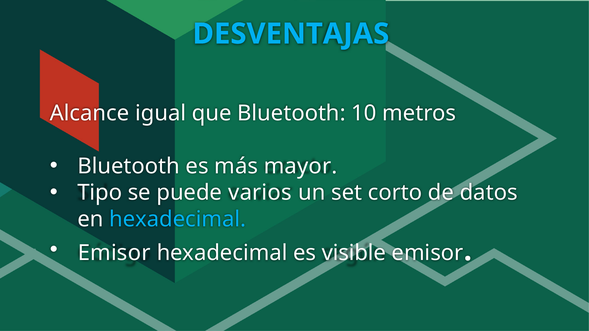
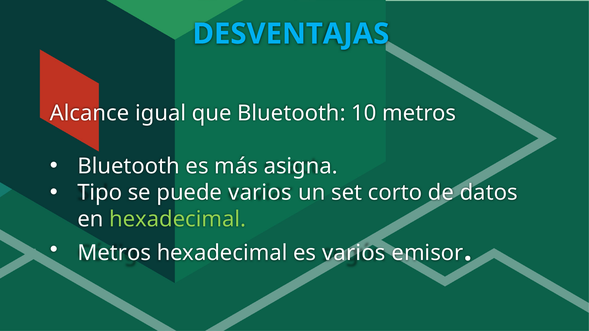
mayor: mayor -> asigna (301, 166)
hexadecimal colour: light blue -> light green (178, 219)
Emisor: Emisor -> Metros (114, 253)
es visible: visible -> varios (354, 253)
